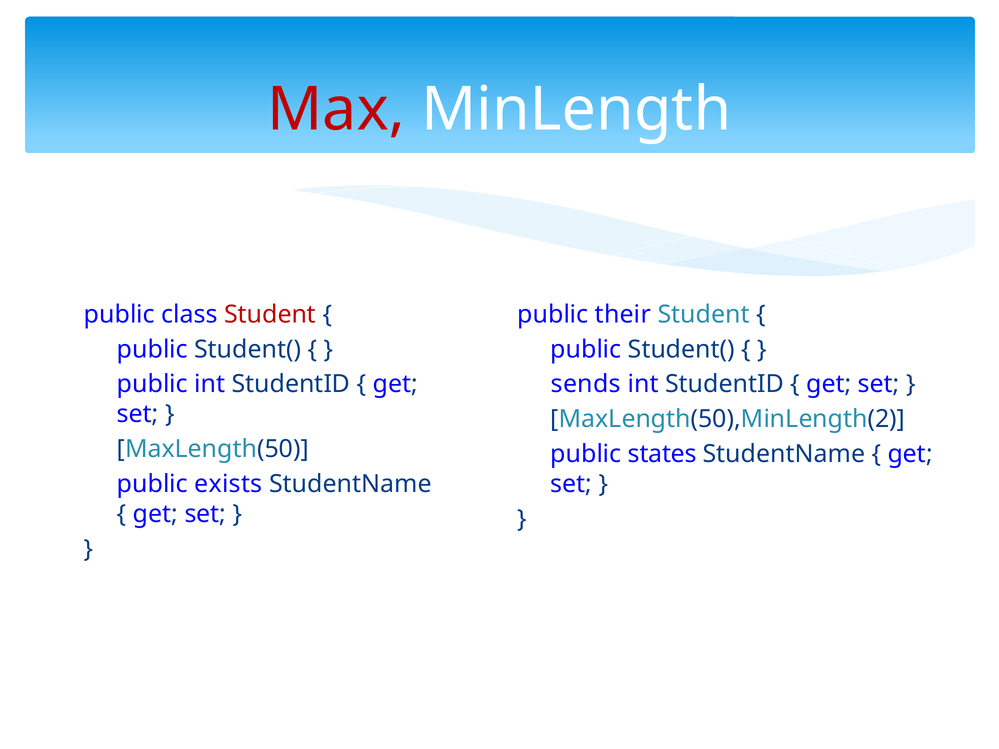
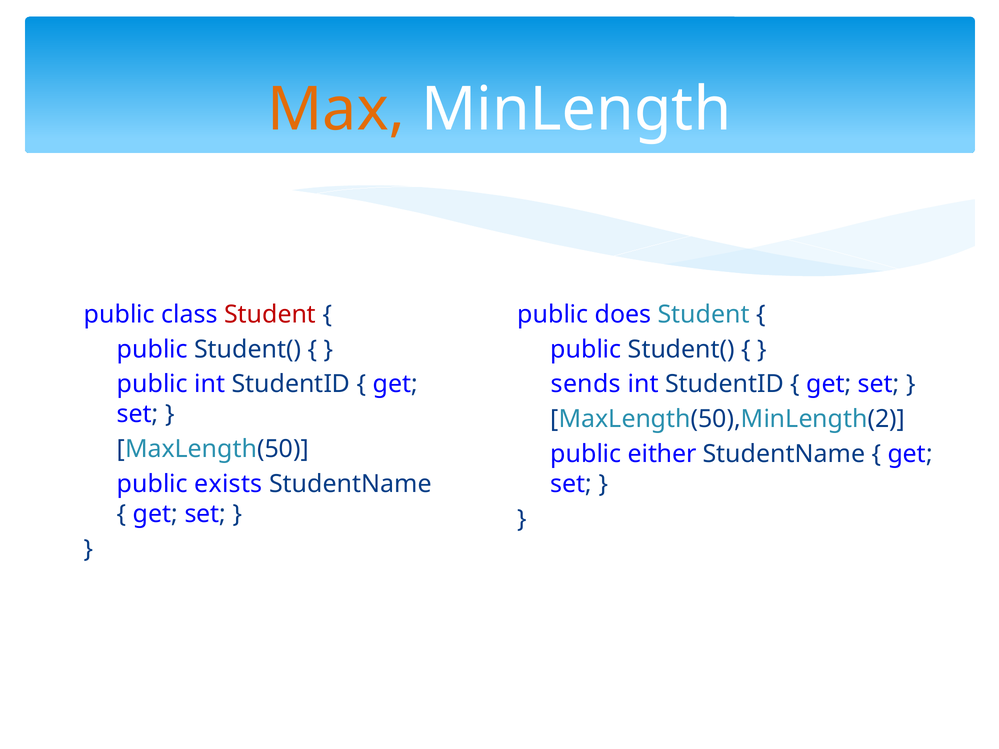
Max colour: red -> orange (336, 110)
their: their -> does (623, 314)
states: states -> either (662, 454)
